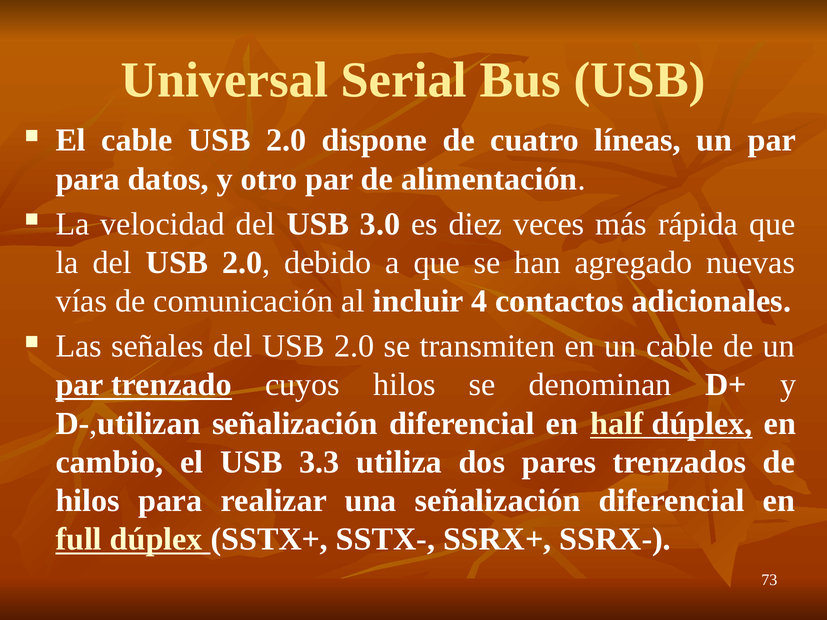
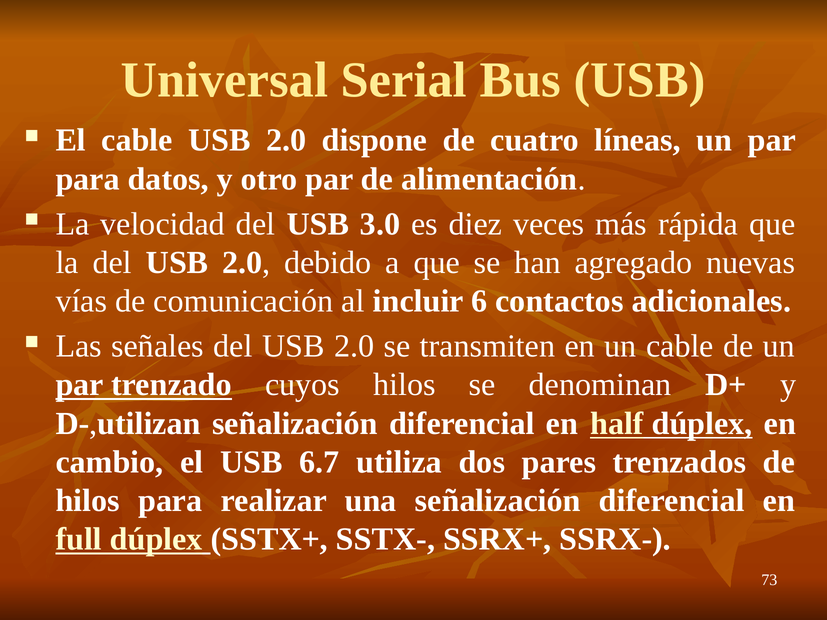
4: 4 -> 6 (479, 301)
3.3: 3.3 -> 6.7 (320, 462)
